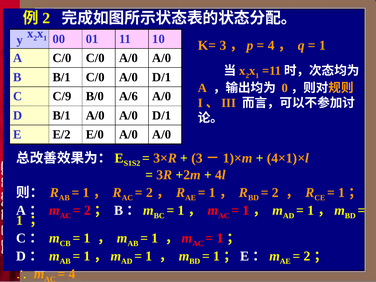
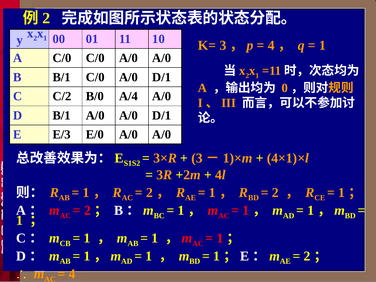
C/9: C/9 -> C/2 (62, 96)
A/6: A/6 -> A/4 (128, 96)
E/2: E/2 -> E/3 (62, 135)
